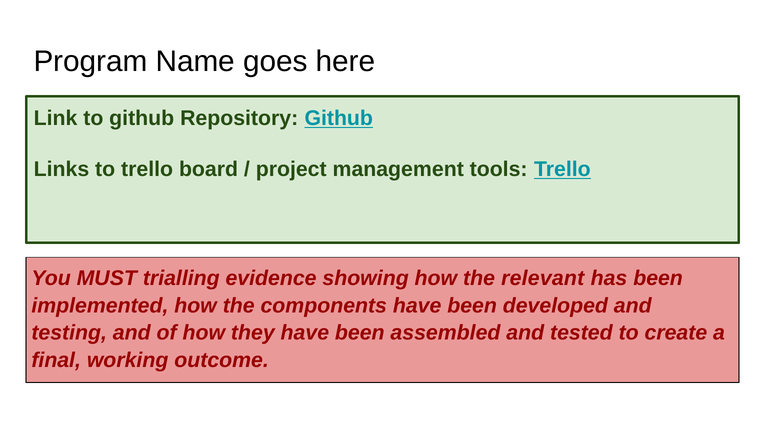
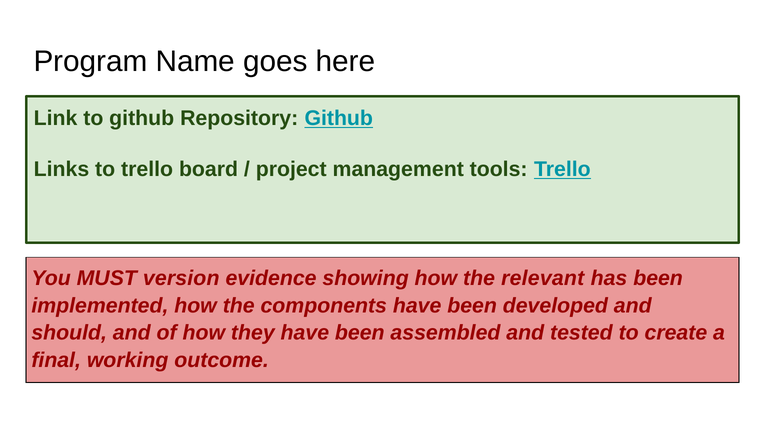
trialling: trialling -> version (181, 279)
testing: testing -> should (69, 333)
